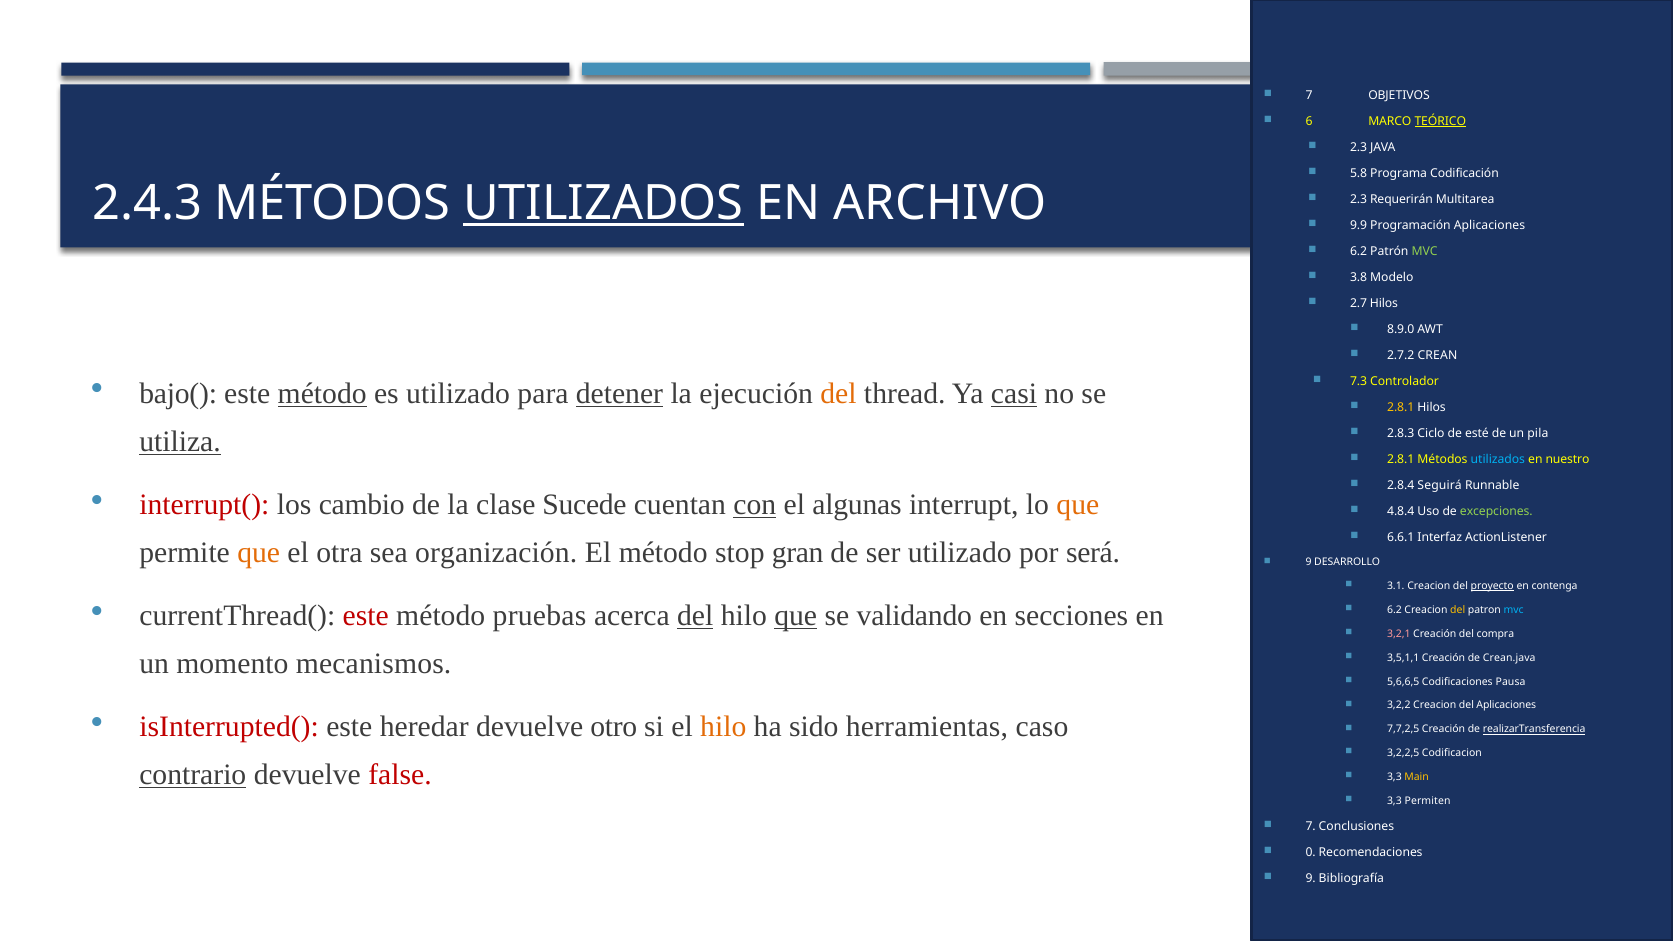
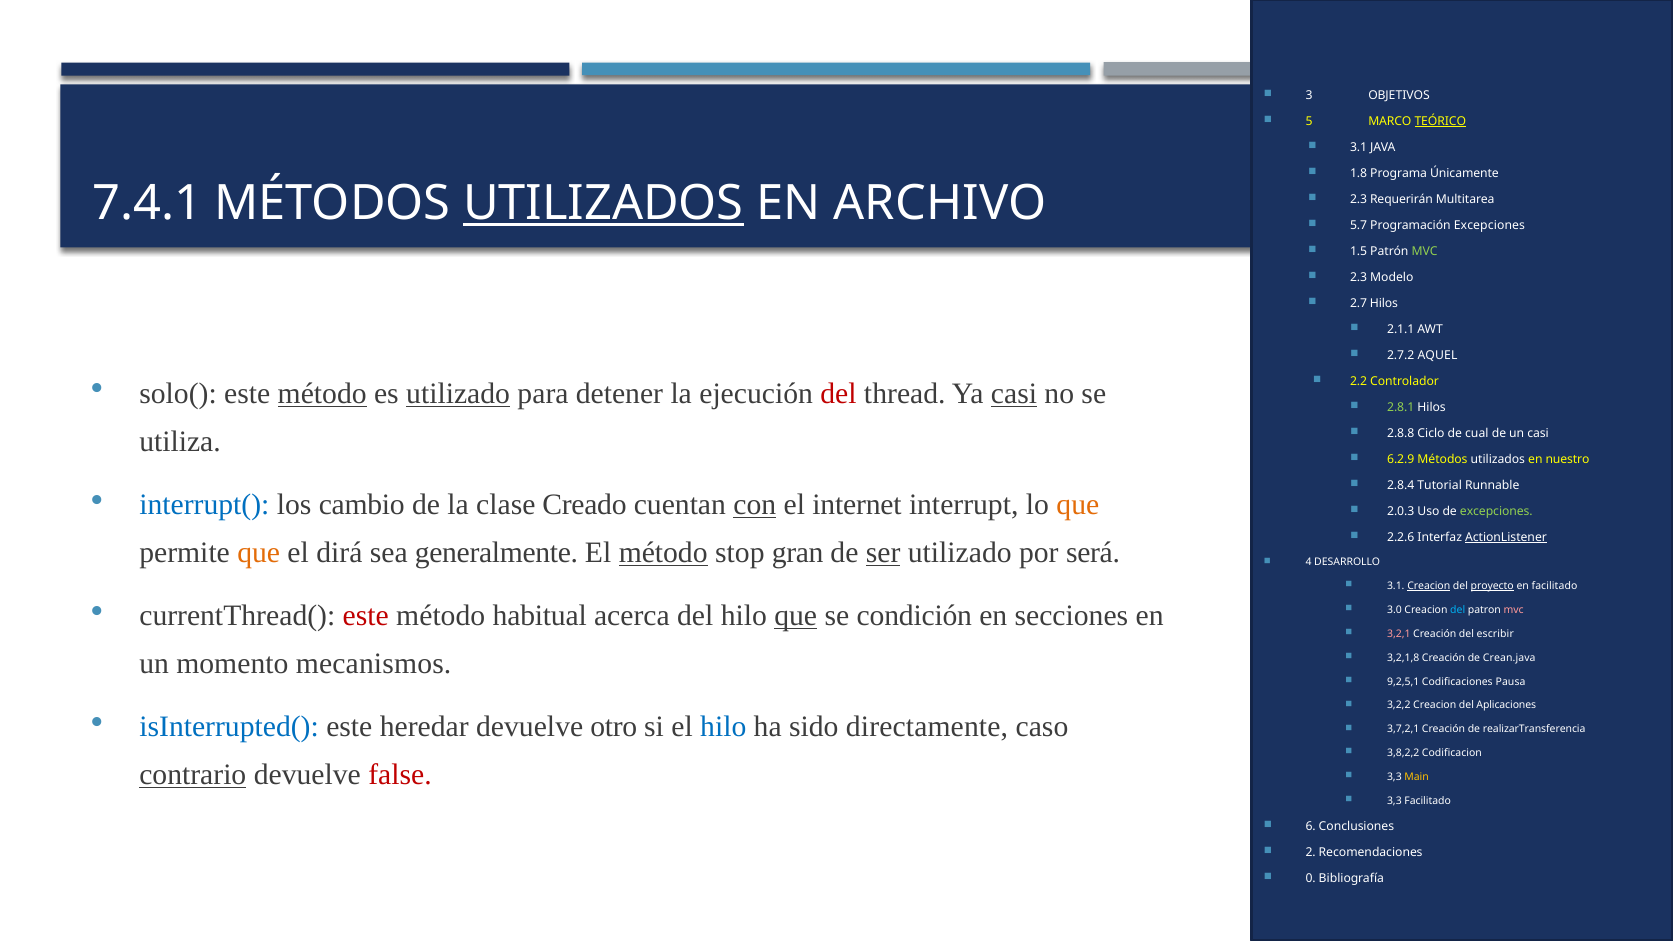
7: 7 -> 3 (1309, 95)
6: 6 -> 5 (1309, 121)
2.3: 2.3 -> 3.1 (1359, 147)
5.8: 5.8 -> 1.8 (1359, 173)
Codificación: Codificación -> Únicamente (1464, 173)
2.4.3: 2.4.3 -> 7.4.1 (147, 203)
9.9: 9.9 -> 5.7 (1359, 225)
Programación Aplicaciones: Aplicaciones -> Excepciones (1489, 225)
6.2: 6.2 -> 1.5 (1359, 251)
3.8: 3.8 -> 2.3 (1359, 277)
8.9.0: 8.9.0 -> 2.1.1 (1401, 329)
CREAN: CREAN -> AQUEL (1437, 355)
7.3: 7.3 -> 2.2 (1359, 381)
bajo(: bajo( -> solo( (178, 394)
utilizado underline: none -> present (458, 394)
detener underline: present -> none (619, 394)
del colour: orange -> red (838, 394)
2.8.1 colour: yellow -> light green (1401, 407)
2.8.3: 2.8.3 -> 2.8.8 (1401, 433)
esté: esté -> cual (1477, 433)
un pila: pila -> casi (1538, 433)
utiliza underline: present -> none (180, 442)
2.8.1: 2.8.1 -> 6.2.9 (1401, 459)
utilizados colour: light blue -> white (1498, 459)
Seguirá: Seguirá -> Tutorial (1440, 486)
interrupt( colour: red -> blue (204, 505)
Sucede: Sucede -> Creado (584, 505)
algunas: algunas -> internet (857, 505)
4.8.4: 4.8.4 -> 2.0.3 (1401, 512)
6.6.1: 6.6.1 -> 2.2.6 (1401, 538)
ActionListener underline: none -> present (1506, 538)
otra: otra -> dirá (339, 553)
organización: organización -> generalmente (496, 553)
método underline: none -> present (663, 553)
ser underline: none -> present (883, 553)
9: 9 -> 4 (1309, 562)
Creacion underline: none -> present (1429, 586)
en contenga: contenga -> facilitado (1554, 586)
pruebas: pruebas -> habitual (540, 616)
del underline: present -> none (695, 616)
validando: validando -> condición (914, 616)
6.2: 6.2 -> 3.0 (1394, 610)
del colour: yellow -> light blue (1458, 610)
mvc colour: light blue -> pink (1514, 610)
compra: compra -> escribir (1495, 634)
3,5,1,1: 3,5,1,1 -> 3,2,1,8 (1403, 658)
5,6,6,5: 5,6,6,5 -> 9,2,5,1 (1403, 682)
isInterrupted( colour: red -> blue (229, 727)
hilo colour: orange -> blue (723, 727)
herramientas: herramientas -> directamente (927, 727)
7,7,2,5: 7,7,2,5 -> 3,7,2,1 (1403, 729)
realizarTransferencia underline: present -> none (1534, 729)
3,2,2,5: 3,2,2,5 -> 3,8,2,2 (1403, 753)
3,3 Permiten: Permiten -> Facilitado (1428, 801)
7: 7 -> 6 (1311, 826)
0: 0 -> 2 (1311, 852)
9: 9 -> 0 (1311, 878)
